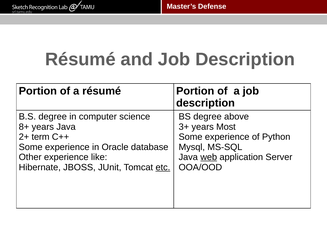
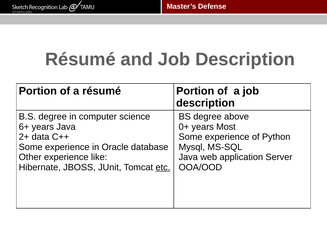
8+: 8+ -> 6+ (24, 127)
3+: 3+ -> 0+ (184, 127)
term: term -> data (41, 137)
web underline: present -> none (209, 157)
